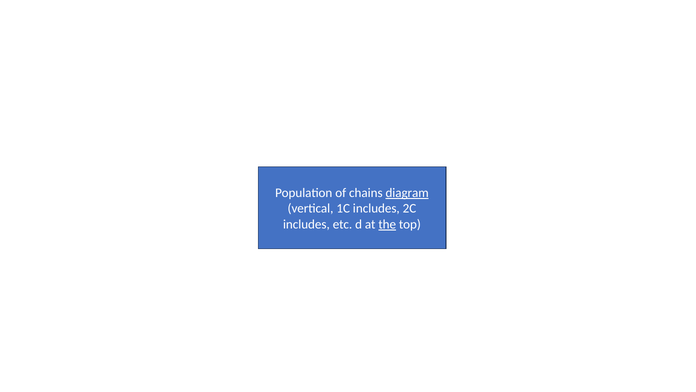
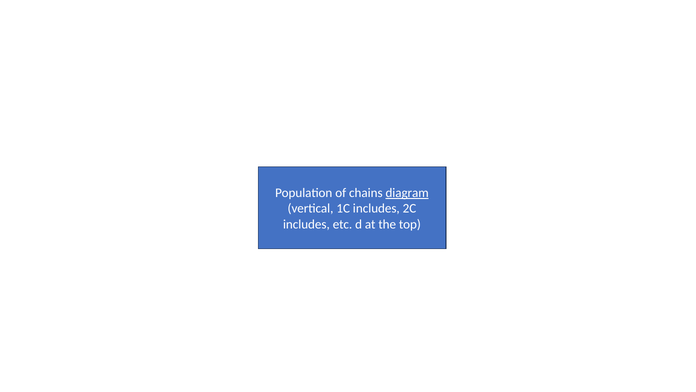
the underline: present -> none (387, 224)
